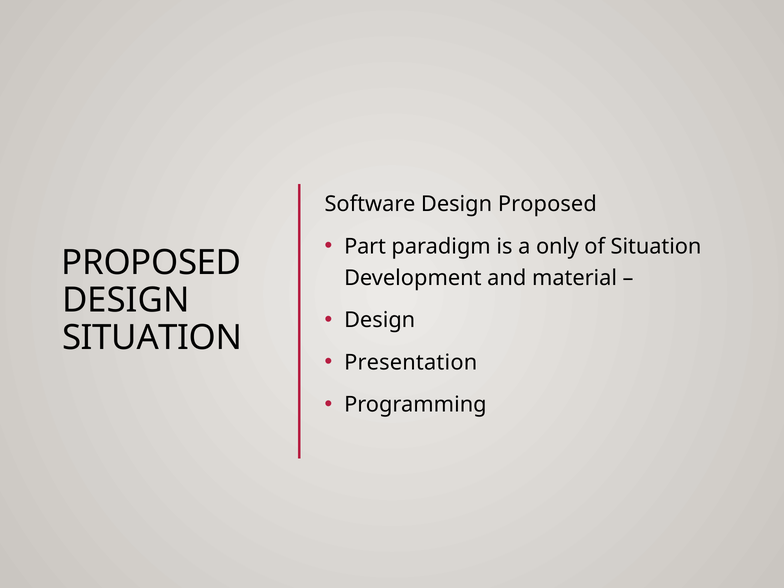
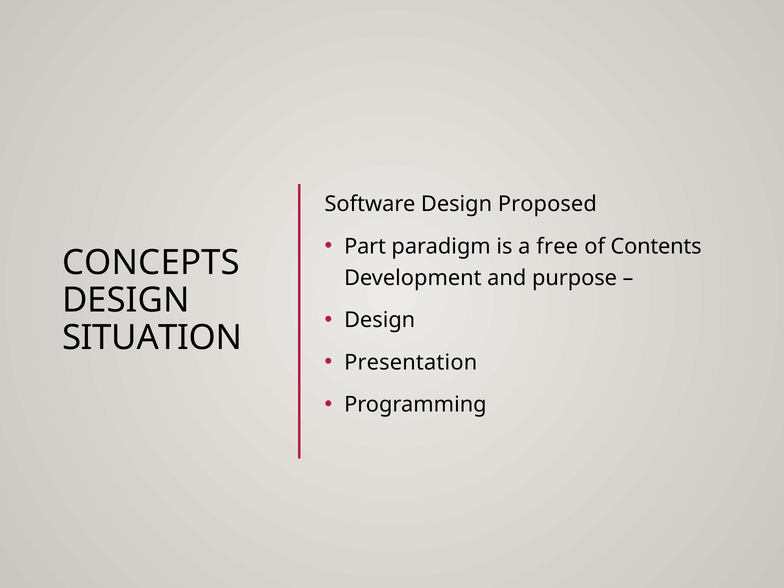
only: only -> free (557, 246)
of Situation: Situation -> Contents (656, 246)
PROPOSED: PROPOSED -> CONCEPTS (151, 263)
material: material -> purpose (575, 278)
